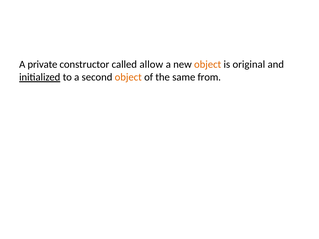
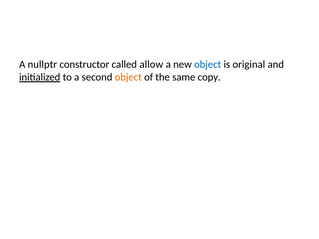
private: private -> nullptr (42, 65)
object colour: orange -> blue (208, 65)
from: from -> copy (209, 77)
